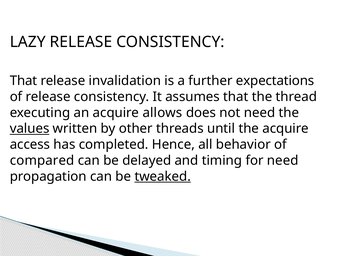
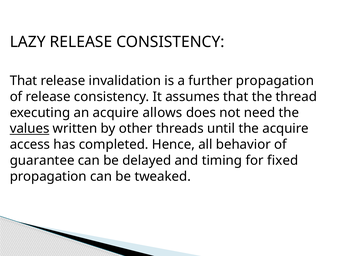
further expectations: expectations -> propagation (275, 81)
compared: compared -> guarantee (42, 160)
for need: need -> fixed (283, 160)
tweaked underline: present -> none (163, 176)
